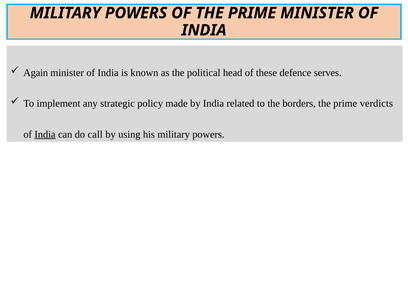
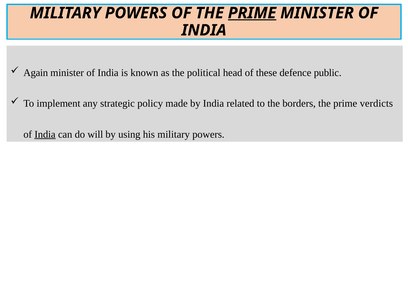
PRIME underline: none -> present (252, 13)
serves: serves -> public (328, 73)
call: call -> will (95, 134)
